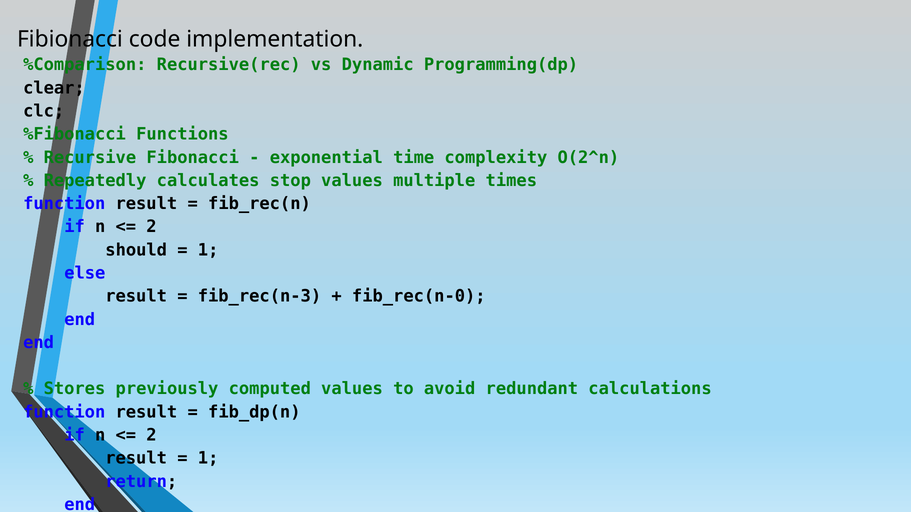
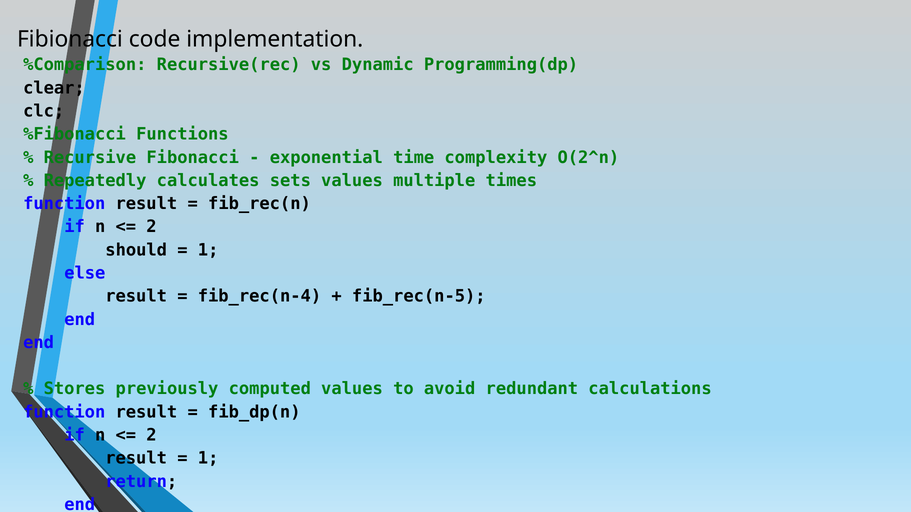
stop: stop -> sets (290, 181)
fib_rec(n-3: fib_rec(n-3 -> fib_rec(n-4 (259, 297)
fib_rec(n-0: fib_rec(n-0 -> fib_rec(n-5 (419, 297)
